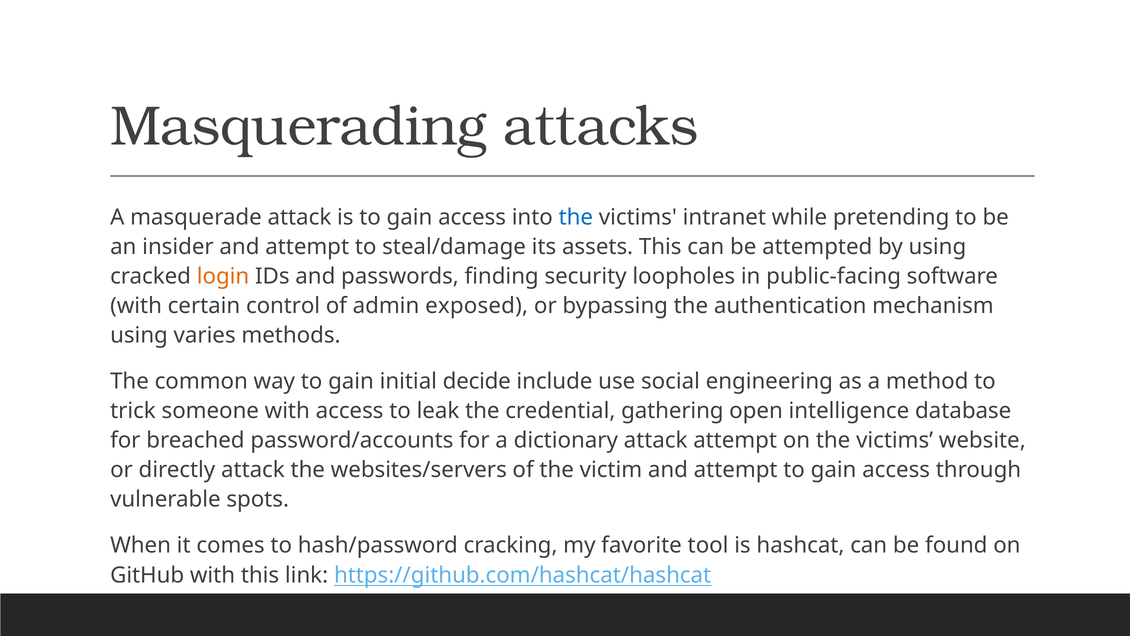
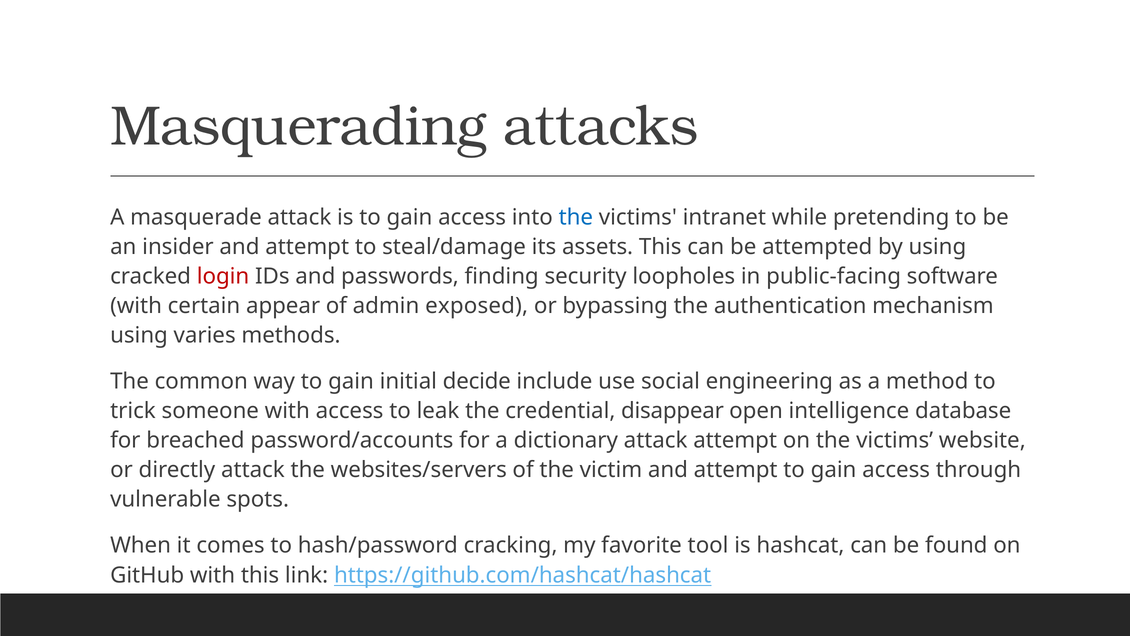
login colour: orange -> red (223, 276)
control: control -> appear (283, 306)
gathering: gathering -> disappear (672, 411)
